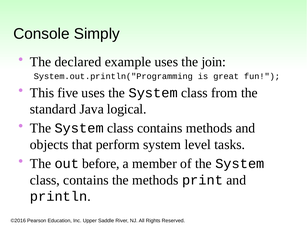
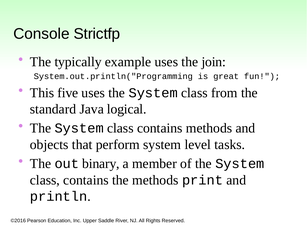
Simply: Simply -> Strictfp (97, 34)
declared: declared -> typically (78, 62)
before: before -> binary (101, 164)
